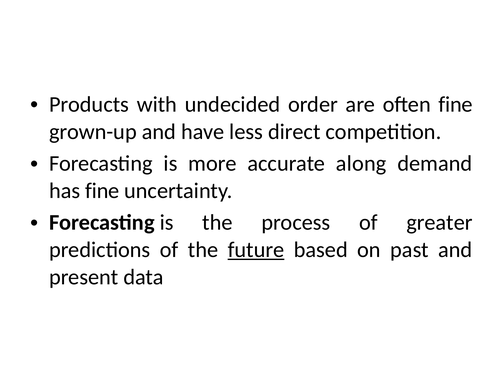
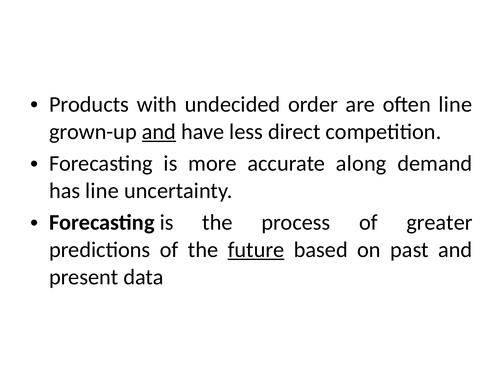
often fine: fine -> line (455, 104)
and underline: none -> present (159, 132)
has fine: fine -> line (102, 191)
